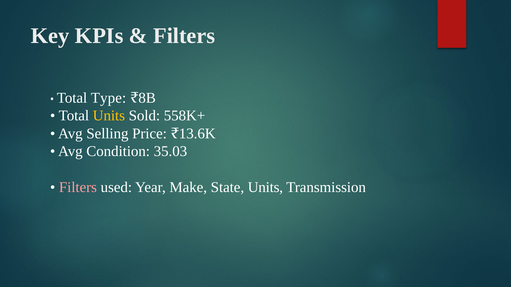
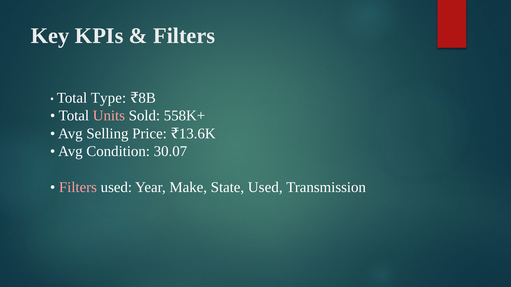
Units colour: yellow -> pink (109, 116)
35.03: 35.03 -> 30.07 (170, 152)
State Units: Units -> Used (265, 187)
